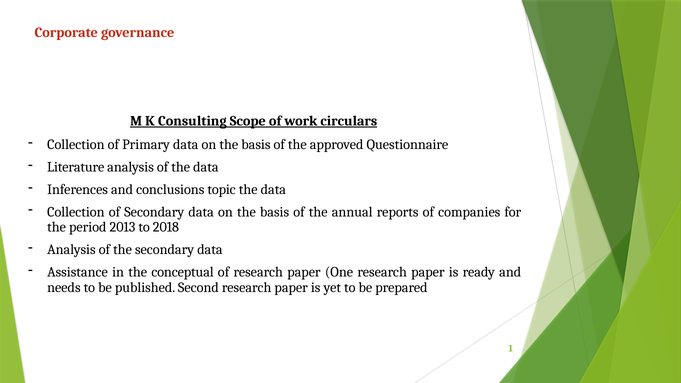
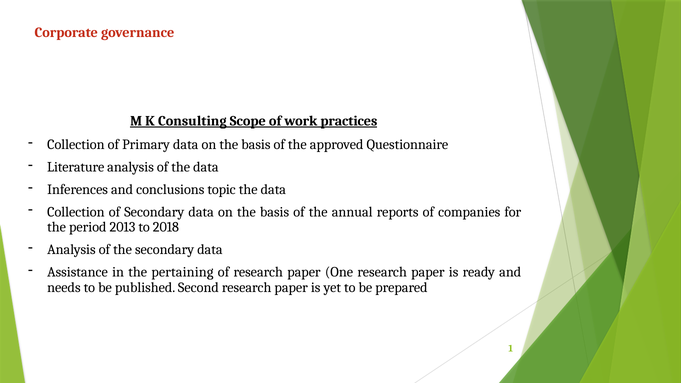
circulars: circulars -> practices (349, 121)
conceptual: conceptual -> pertaining (182, 272)
